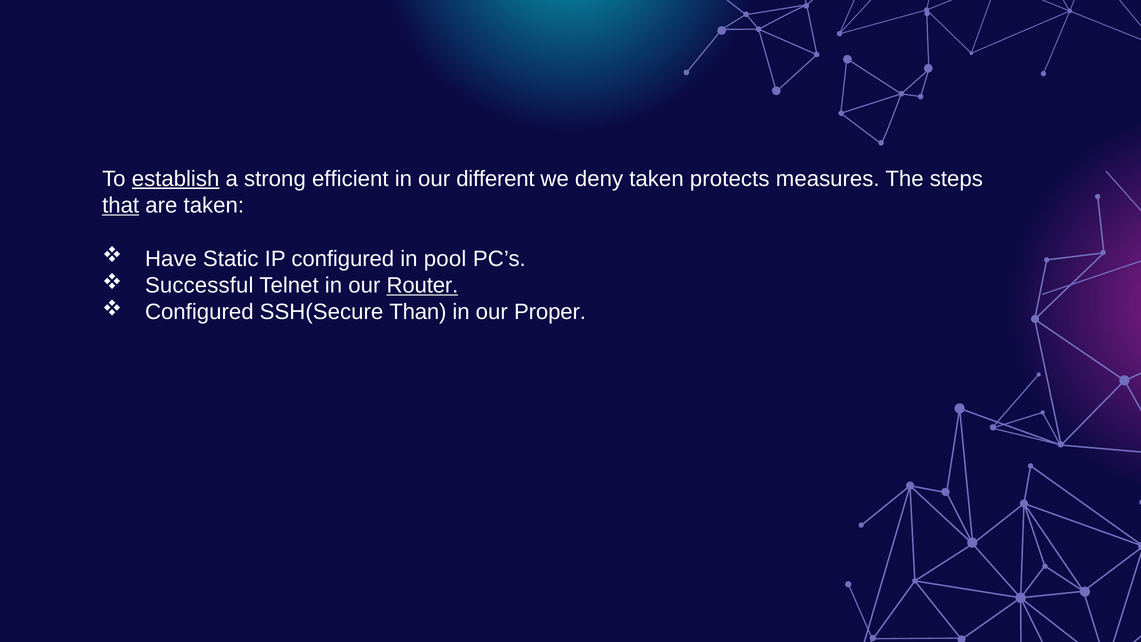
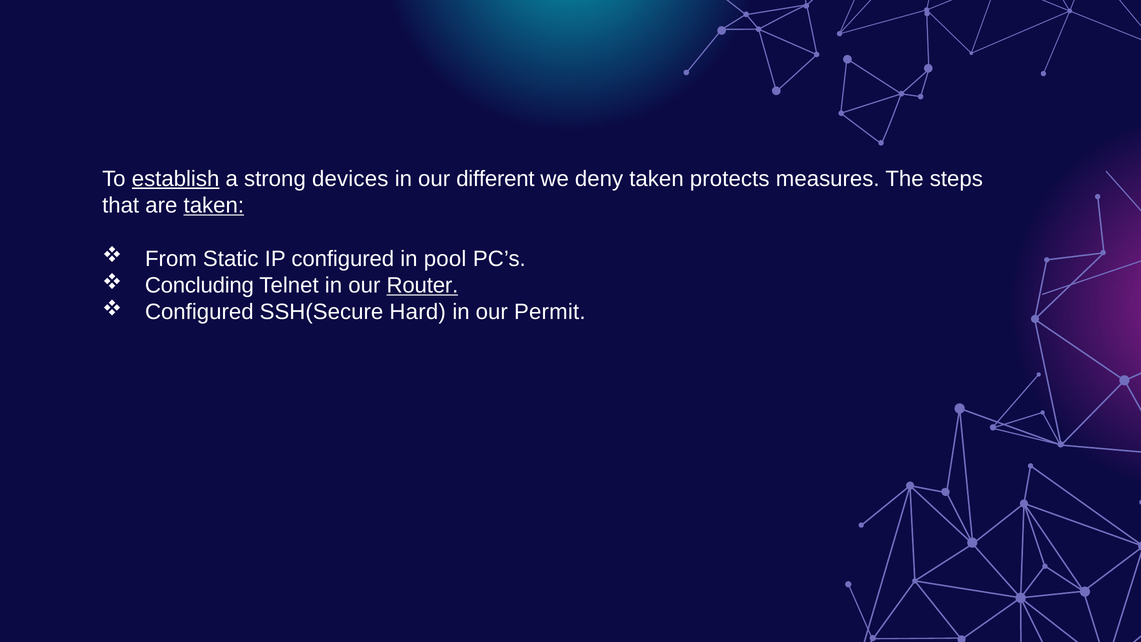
efficient: efficient -> devices (350, 179)
that underline: present -> none (121, 205)
taken underline: none -> present (214, 205)
Have: Have -> From (171, 259)
Successful: Successful -> Concluding (199, 285)
Than: Than -> Hard (418, 312)
Proper: Proper -> Permit (550, 312)
